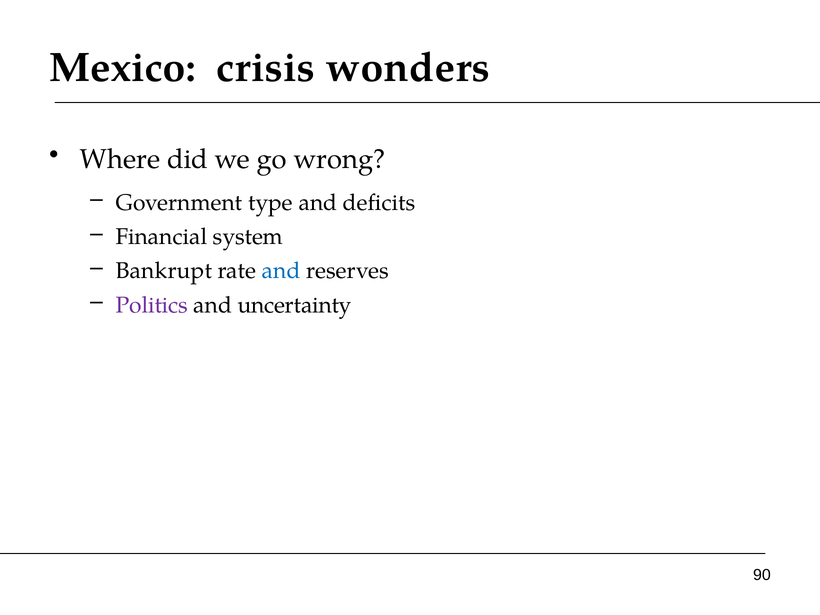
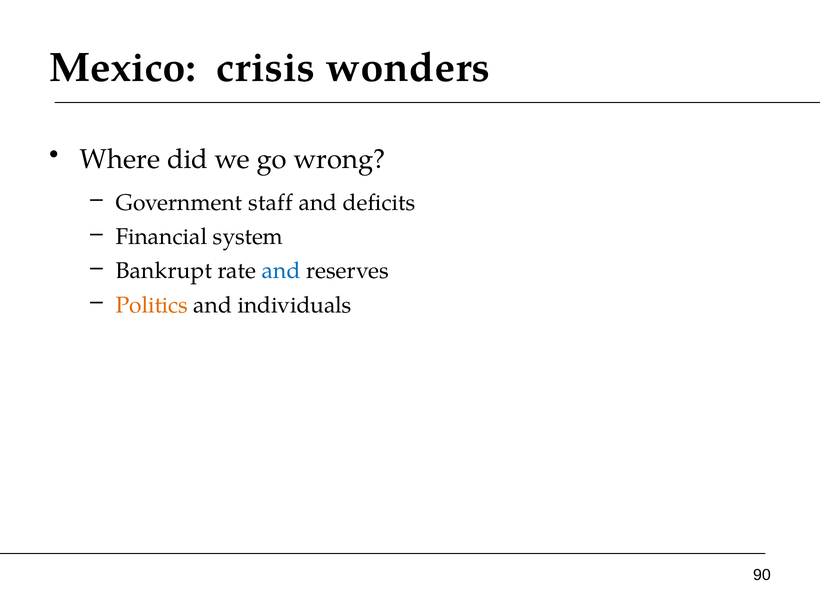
type: type -> staff (270, 203)
Politics colour: purple -> orange (152, 305)
uncertainty: uncertainty -> individuals (295, 305)
